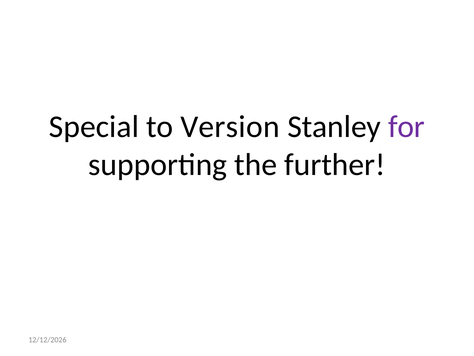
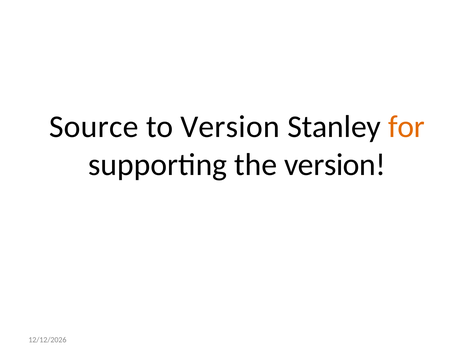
Special: Special -> Source (94, 127)
for colour: purple -> orange (406, 127)
the further: further -> version (335, 165)
